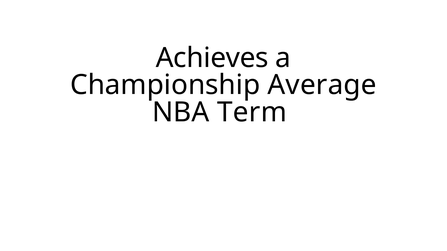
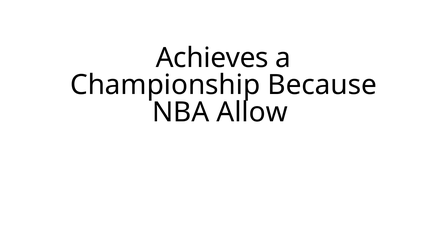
Average: Average -> Because (322, 85)
Term: Term -> Allow (252, 112)
